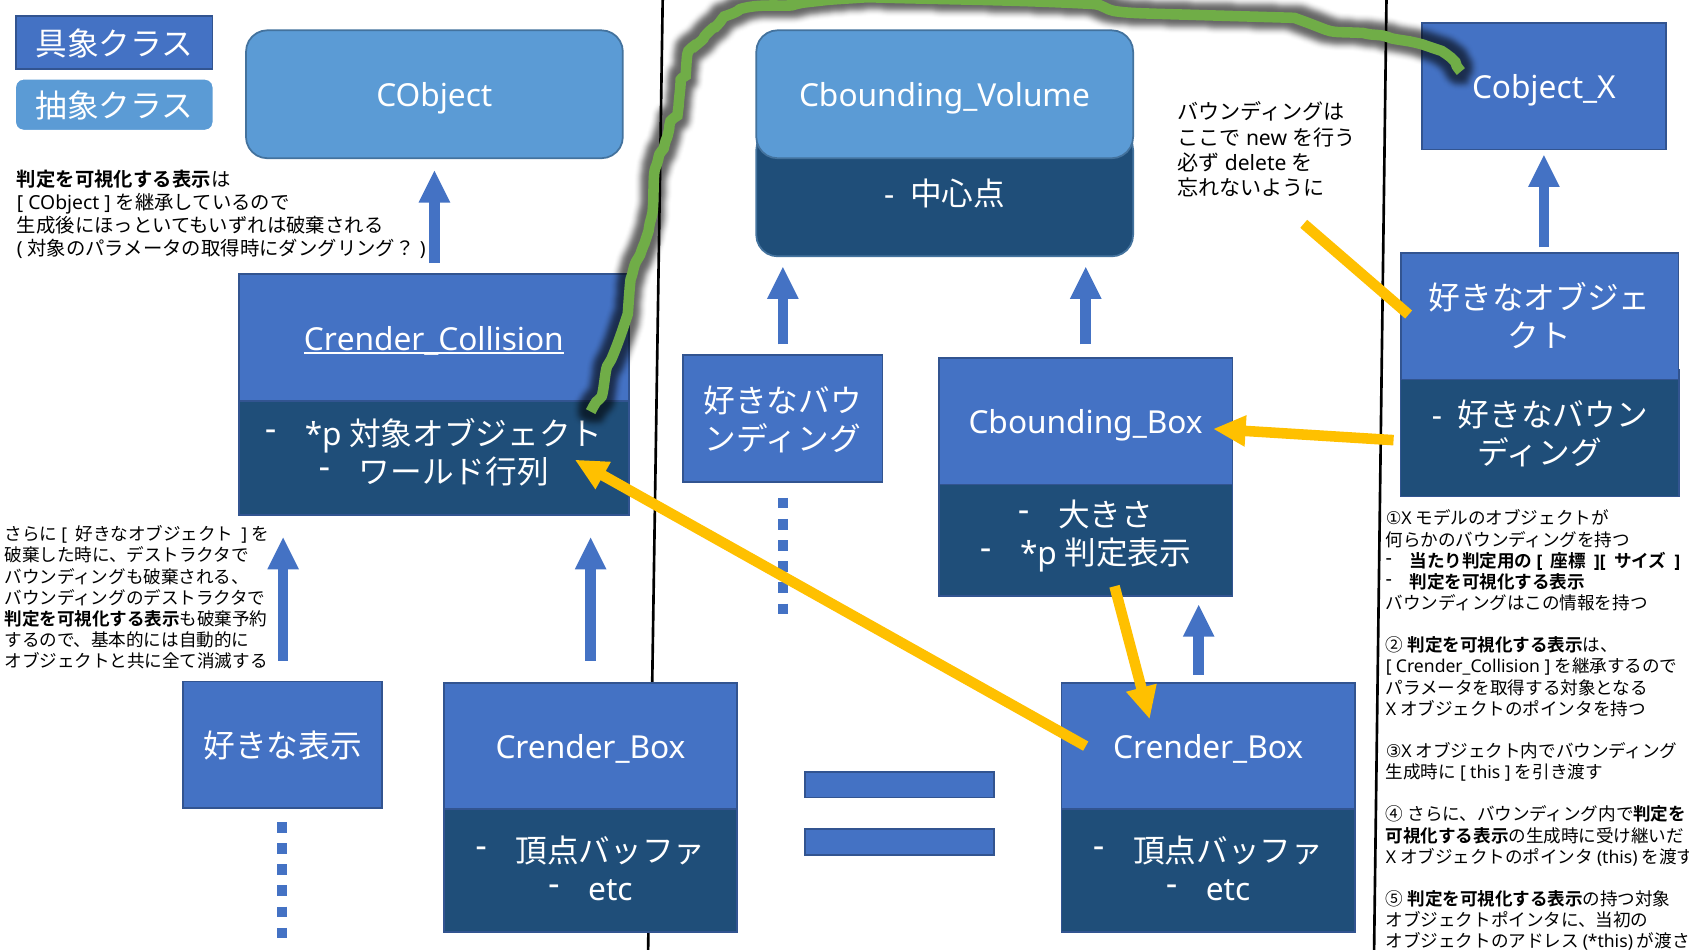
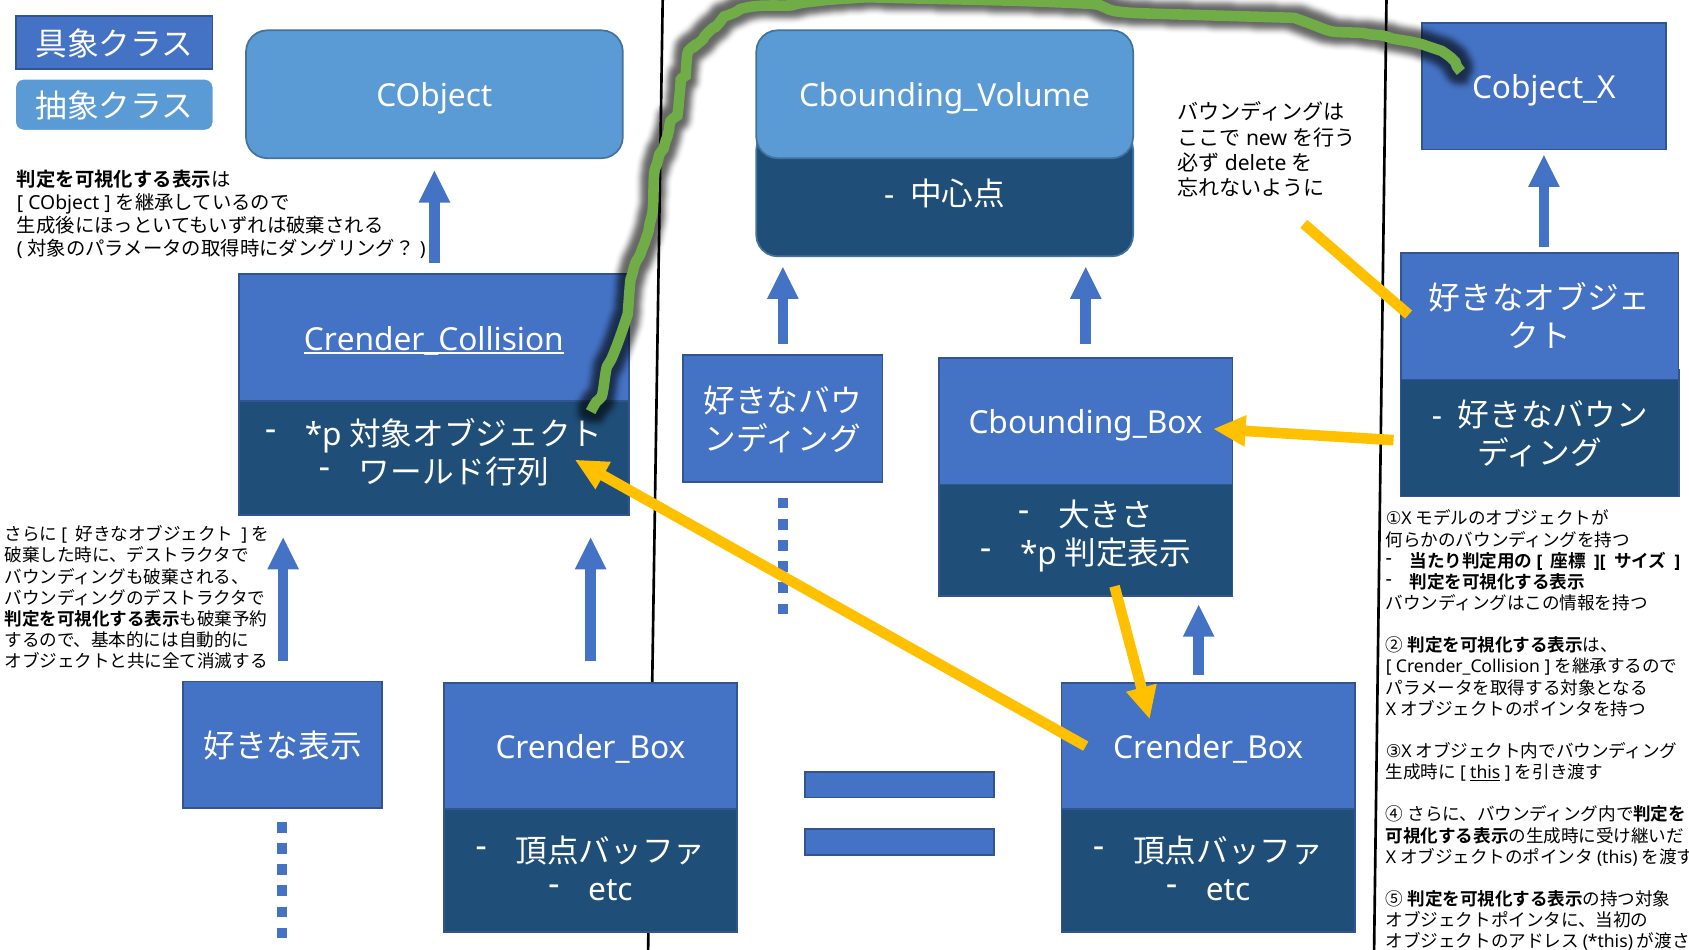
this underline: none -> present (1485, 773)
